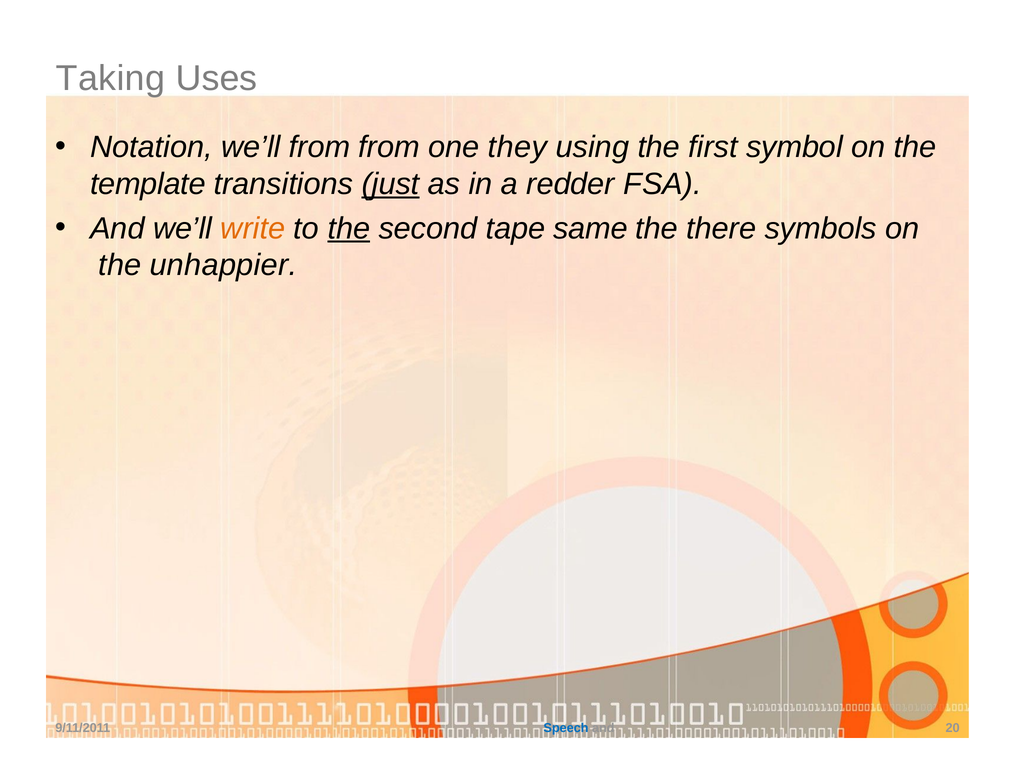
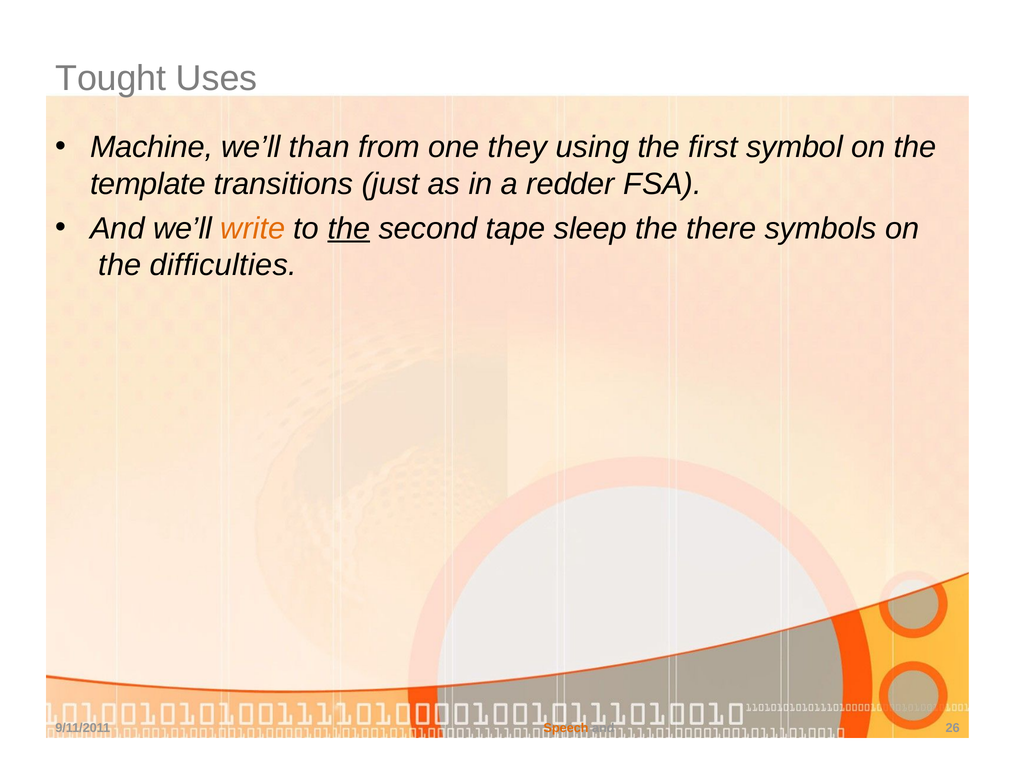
Taking: Taking -> Tought (111, 78)
Notation: Notation -> Machine (152, 147)
we’ll from: from -> than (319, 147)
just underline: present -> none (391, 184)
same: same -> sleep (590, 228)
unhappier: unhappier -> difficulties (223, 265)
Speech colour: blue -> orange (566, 728)
20: 20 -> 26 (953, 728)
